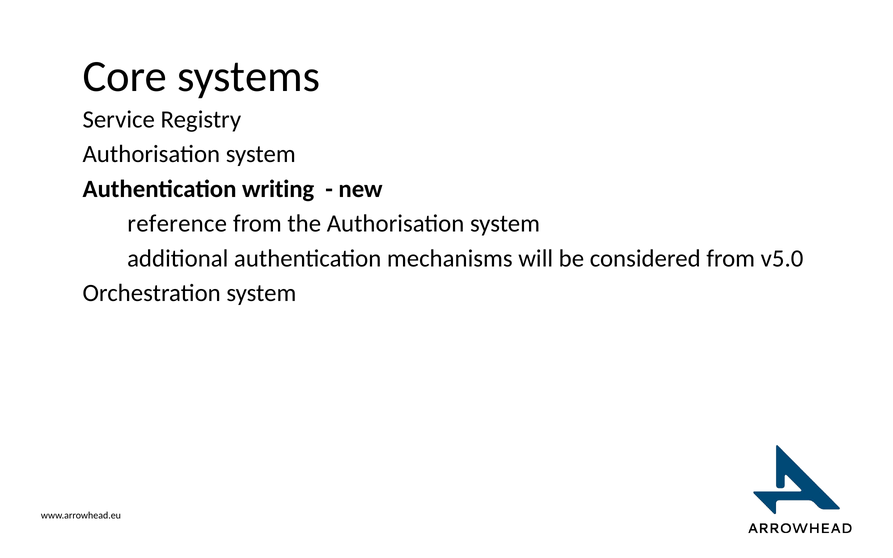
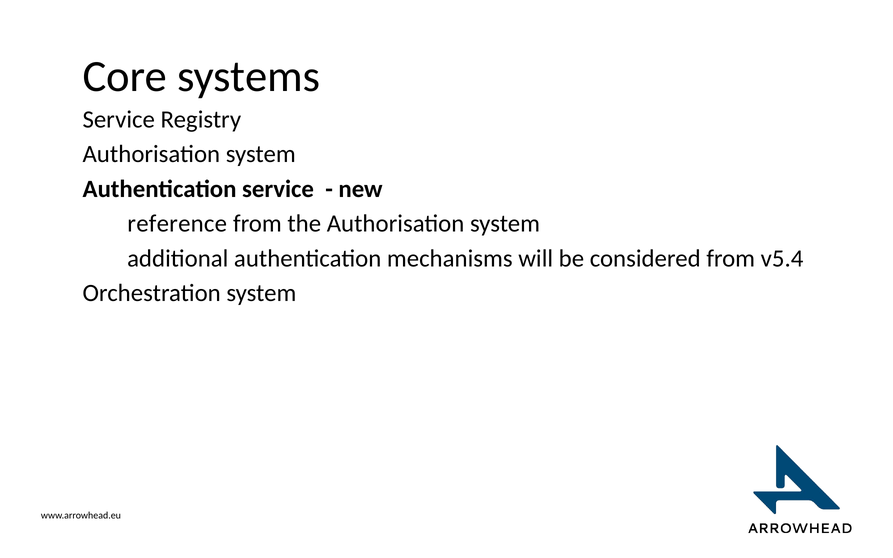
Authentication writing: writing -> service (278, 189)
v5.0: v5.0 -> v5.4 (782, 259)
